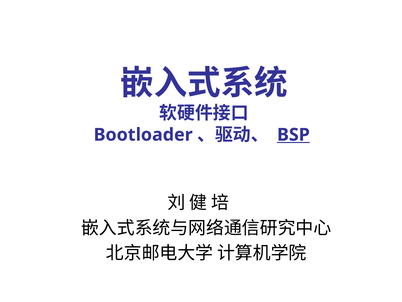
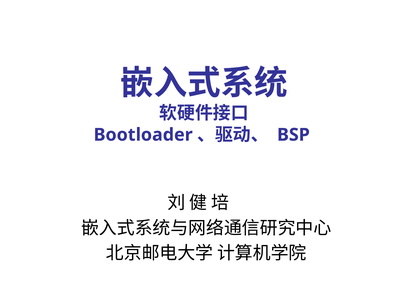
BSP underline: present -> none (293, 135)
